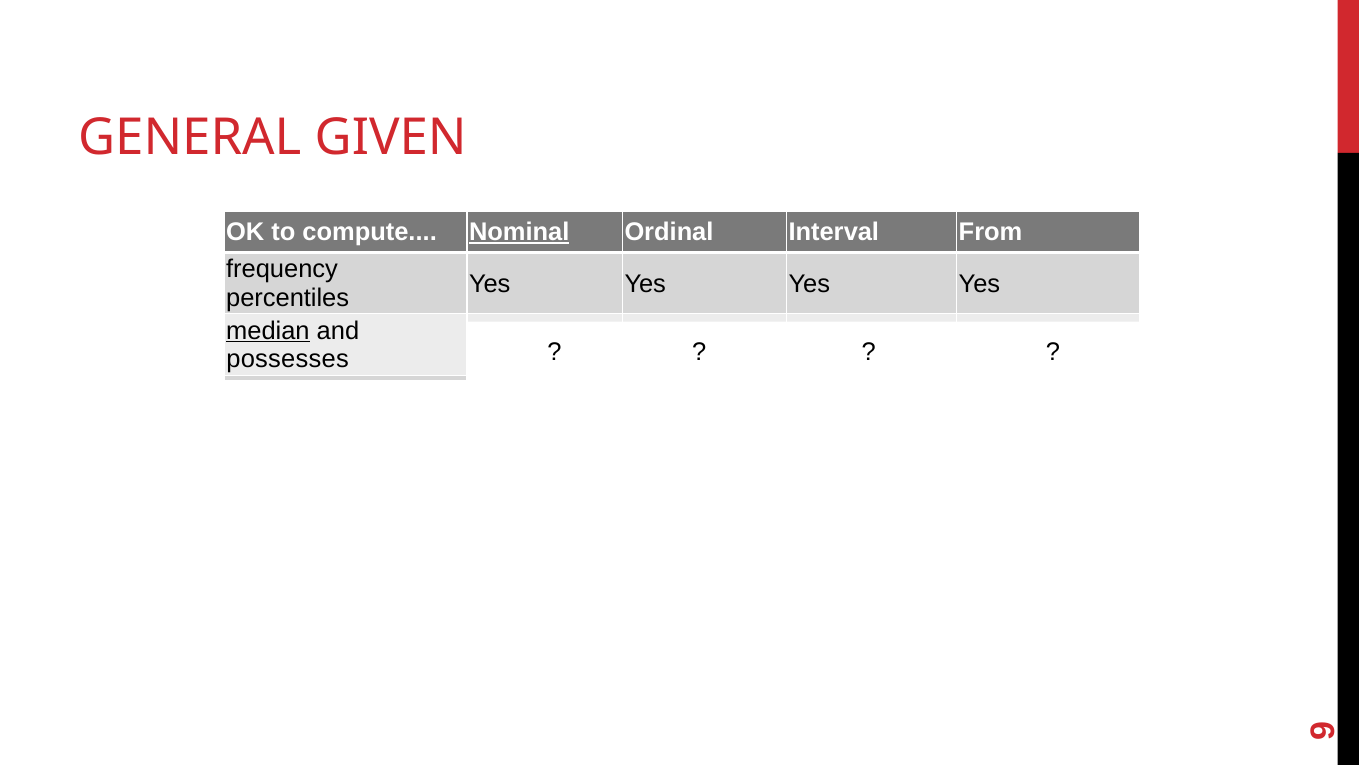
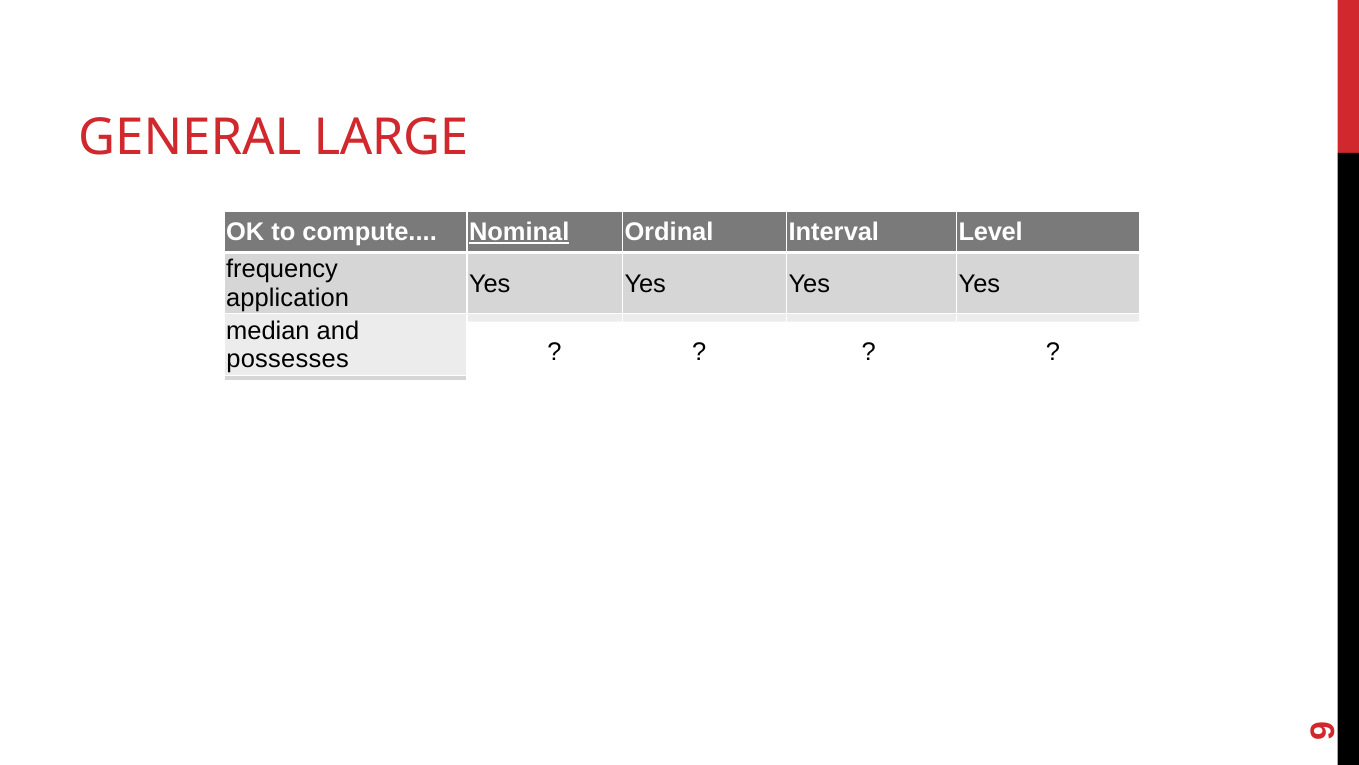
GIVEN: GIVEN -> LARGE (391, 138)
From: From -> Level (991, 232)
percentiles: percentiles -> application (288, 298)
median underline: present -> none (268, 330)
